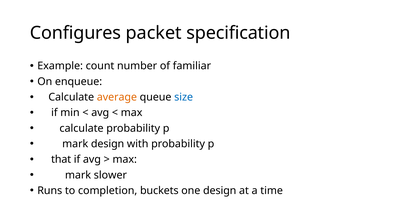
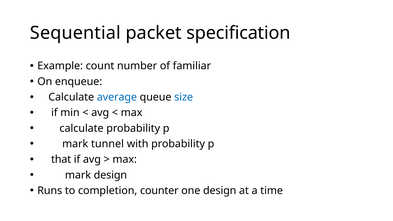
Configures: Configures -> Sequential (75, 33)
average colour: orange -> blue (117, 97)
mark design: design -> tunnel (108, 144)
mark slower: slower -> design (110, 175)
buckets: buckets -> counter (159, 191)
